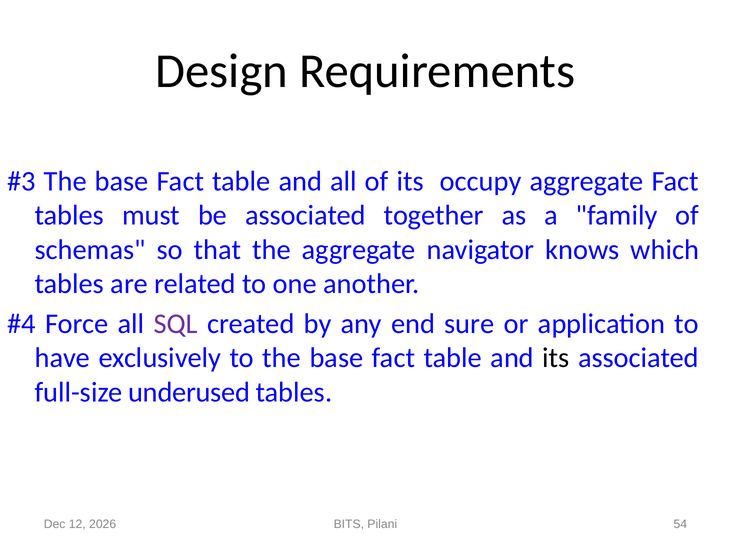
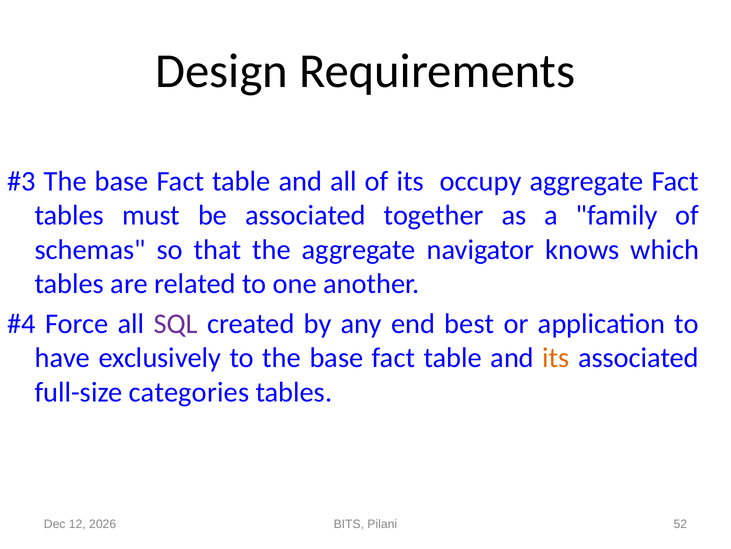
sure: sure -> best (469, 323)
its colour: black -> orange (556, 357)
underused: underused -> categories (189, 392)
54: 54 -> 52 (680, 524)
